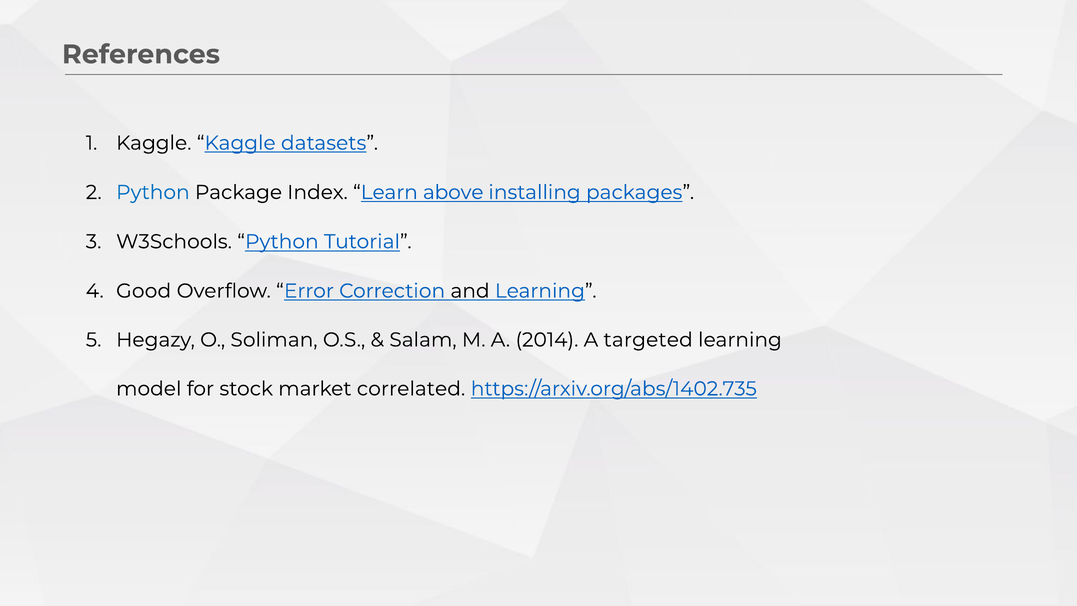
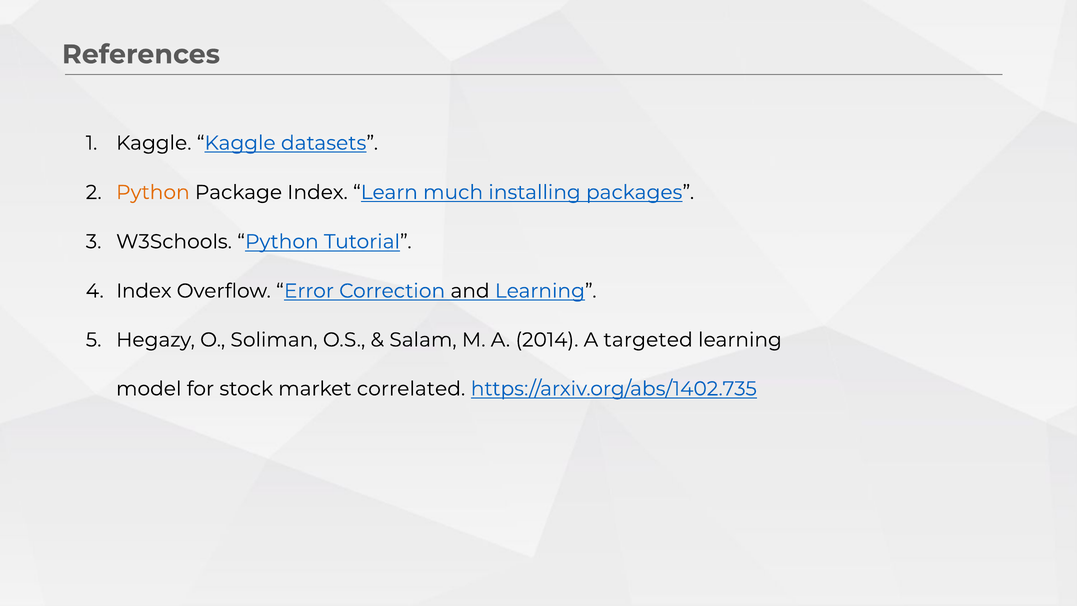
Python colour: blue -> orange (153, 192)
above: above -> much (453, 192)
Good: Good -> Index (144, 291)
